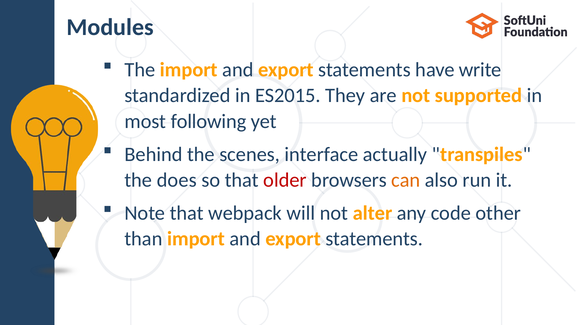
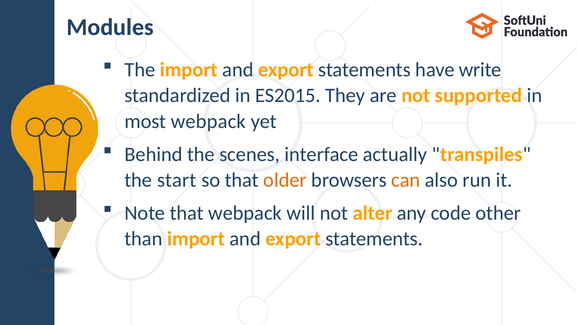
most following: following -> webpack (208, 121)
does: does -> start (177, 180)
older colour: red -> orange (285, 180)
